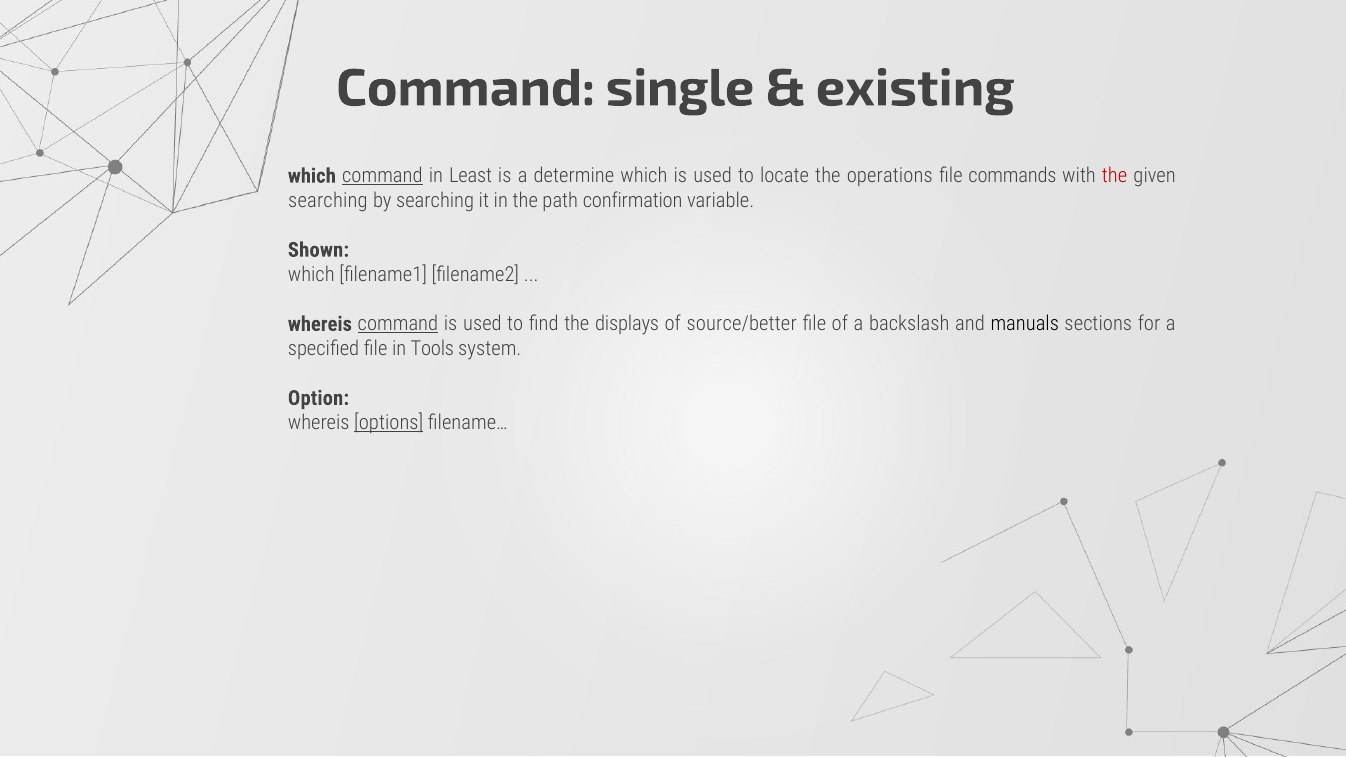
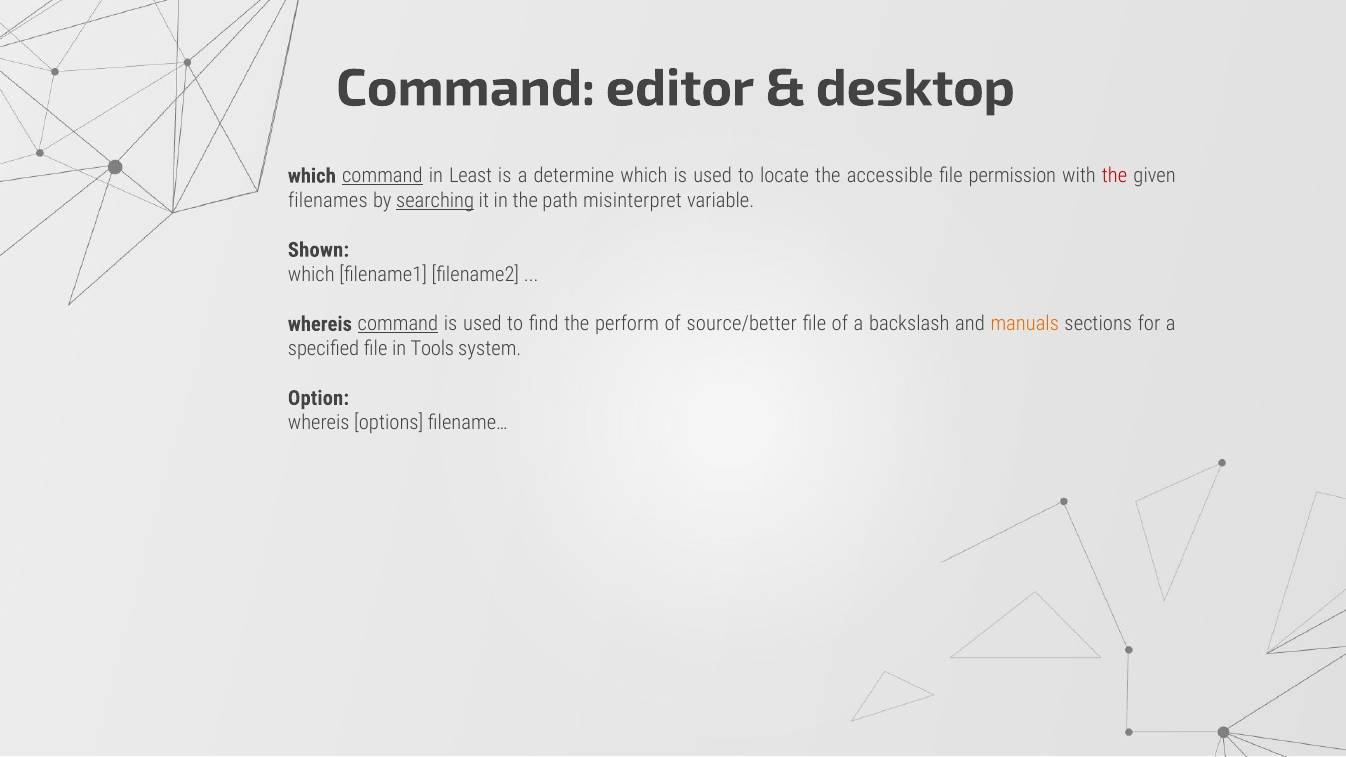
single: single -> editor (680, 88)
existing: existing -> desktop (915, 88)
operations: operations -> accessible (890, 176)
commands: commands -> permission (1012, 176)
searching: searching -> filenames (328, 201)
searching underline: none -> present (435, 201)
confirmation: confirmation -> misinterpret (632, 201)
displays: displays -> perform (627, 324)
manuals colour: black -> orange (1025, 324)
options underline: present -> none (389, 423)
